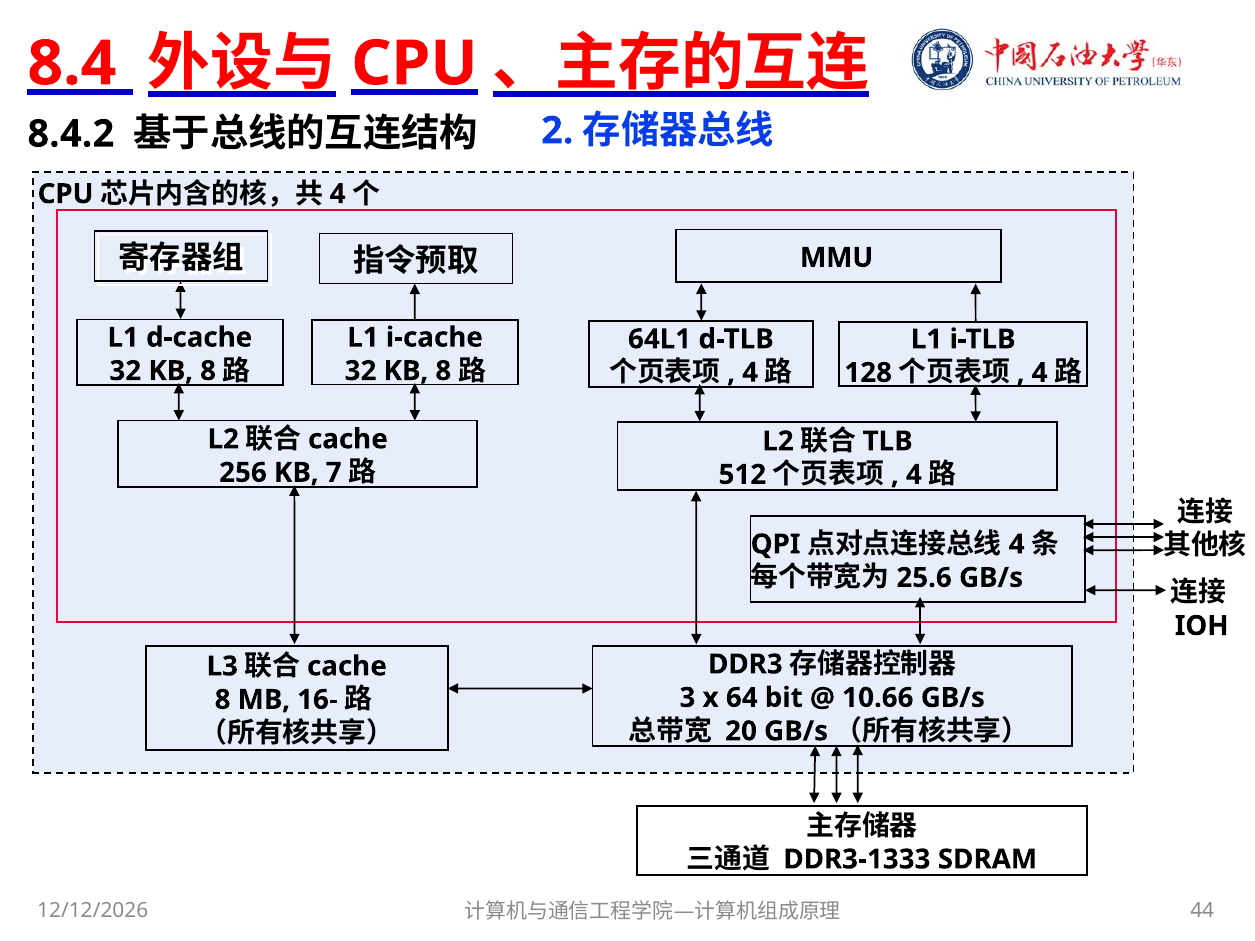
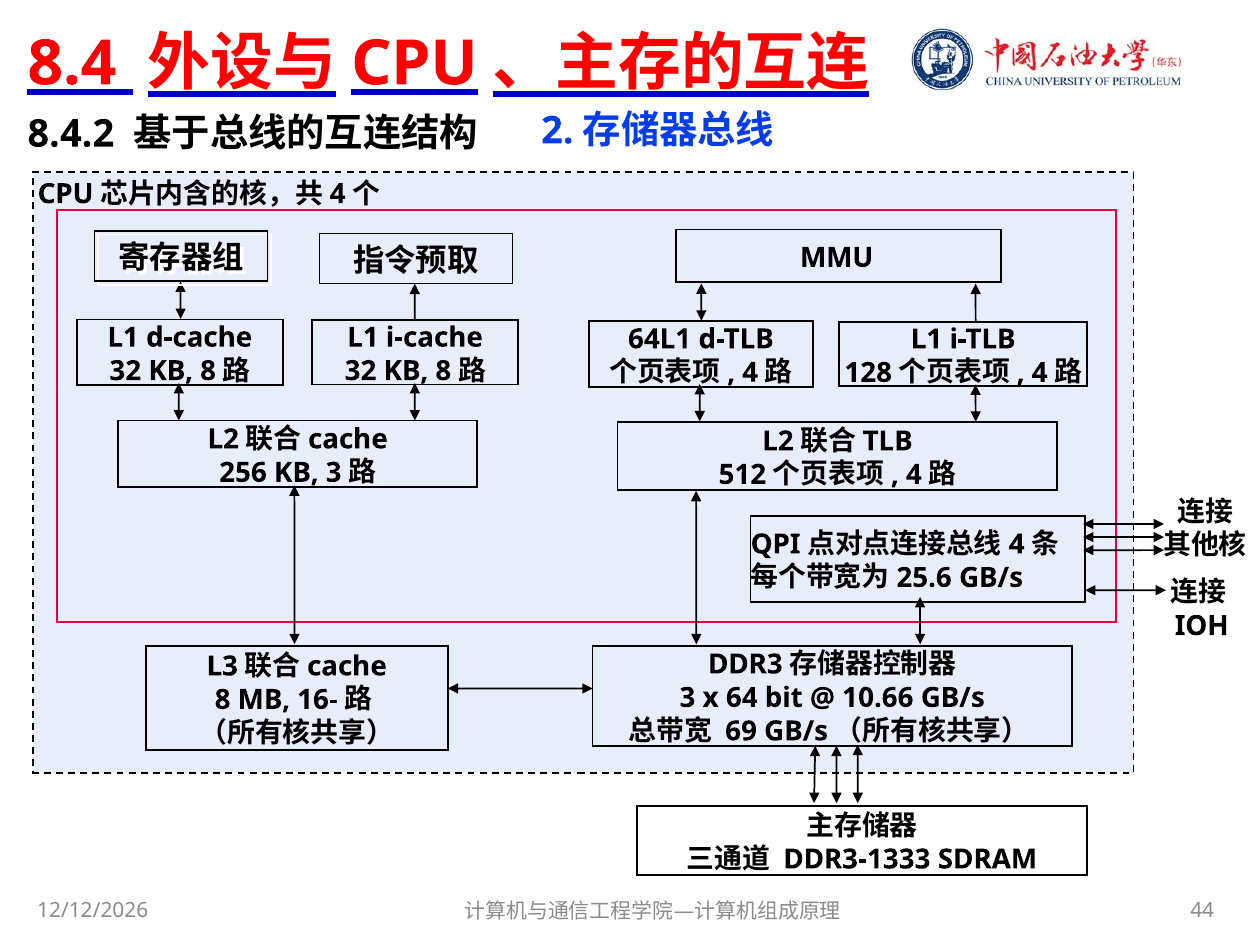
KB 7: 7 -> 3 (334, 473)
20: 20 -> 69 (741, 731)
